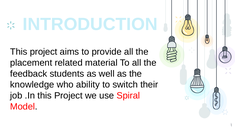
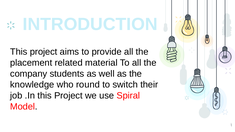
feedback: feedback -> company (29, 74)
ability: ability -> round (88, 85)
